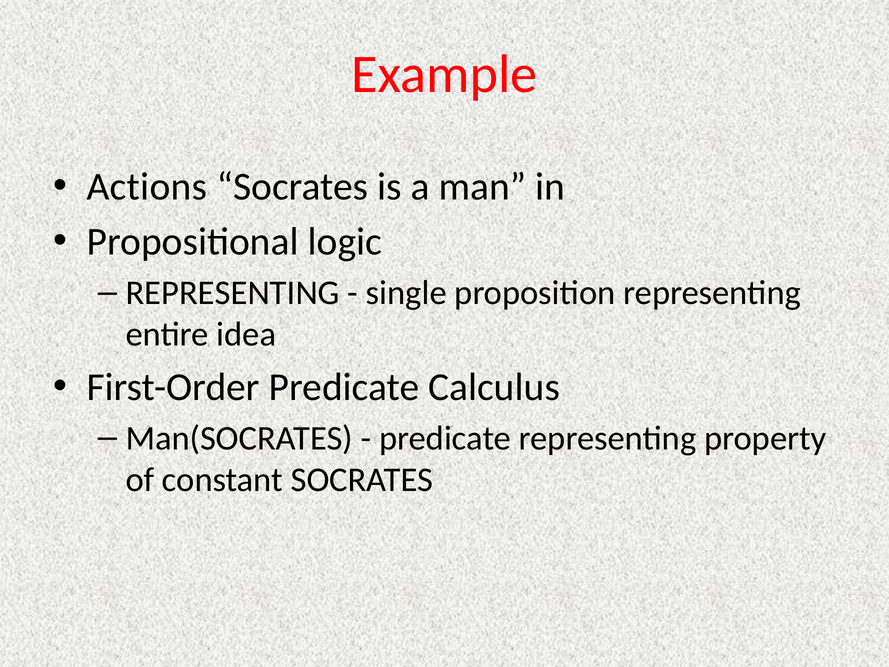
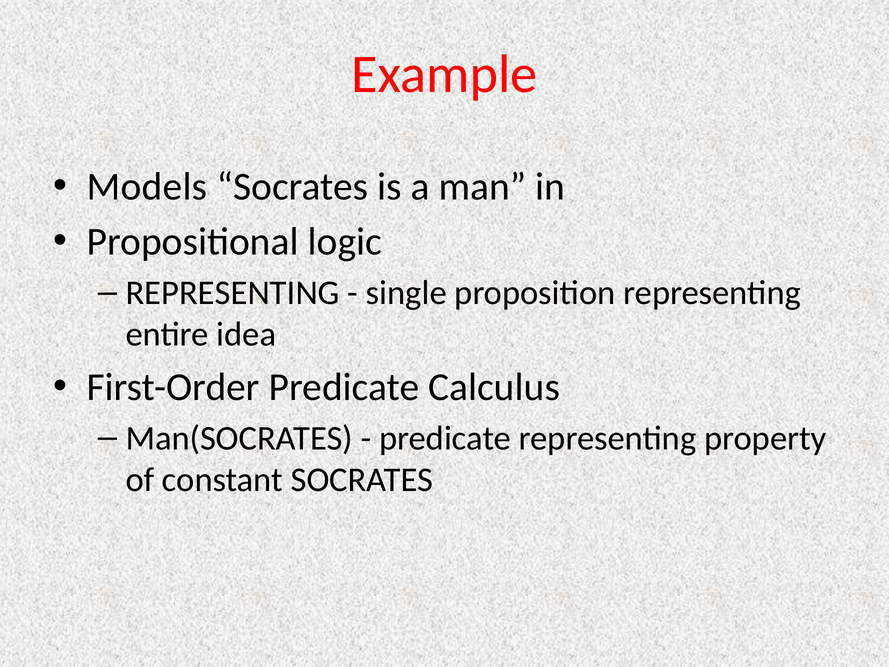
Actions: Actions -> Models (147, 186)
